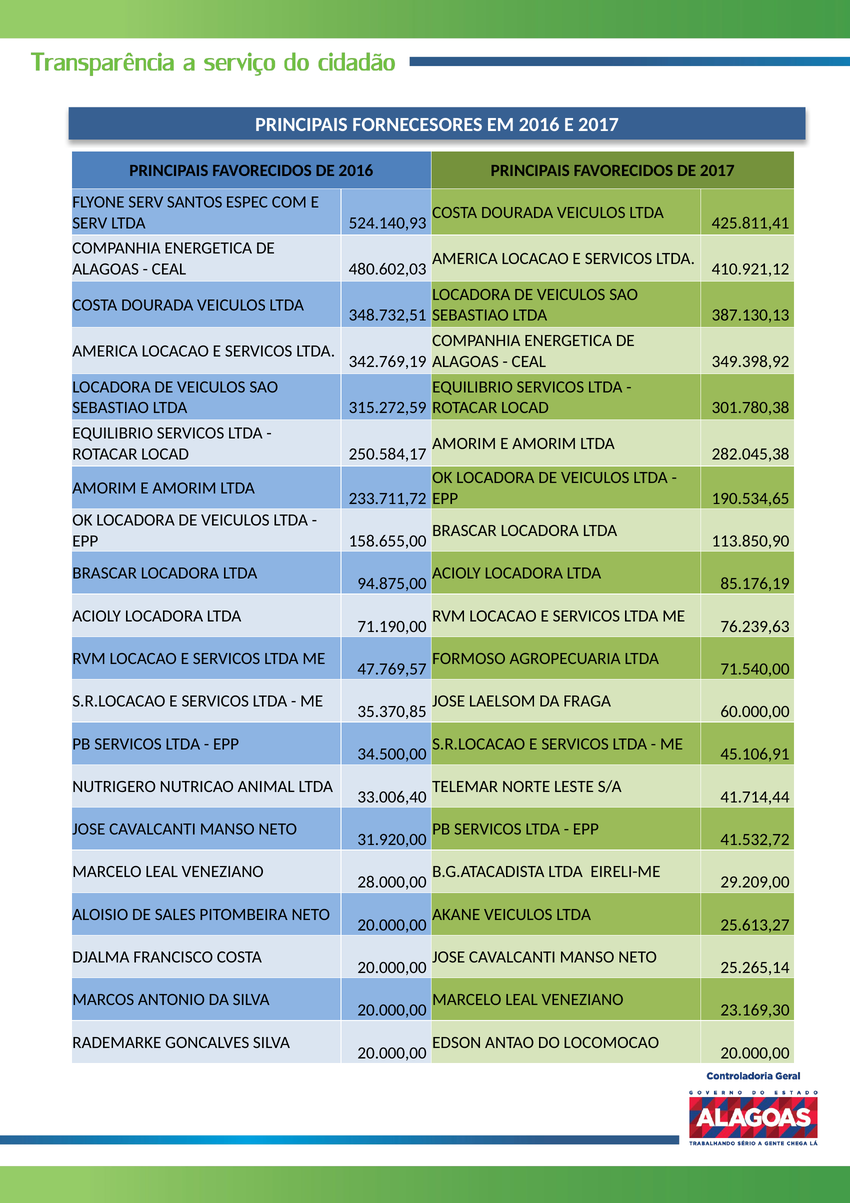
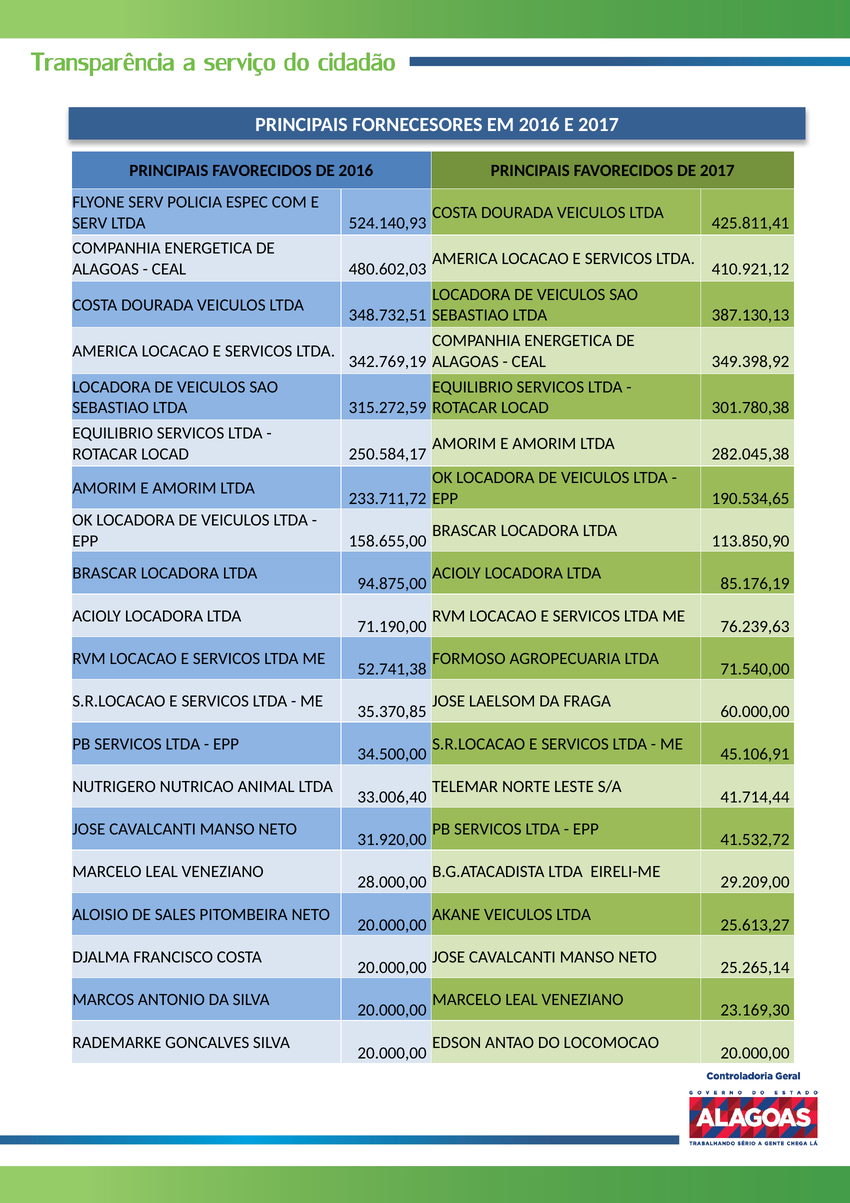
SANTOS: SANTOS -> POLICIA (195, 202)
47.769,57: 47.769,57 -> 52.741,38 (392, 669)
